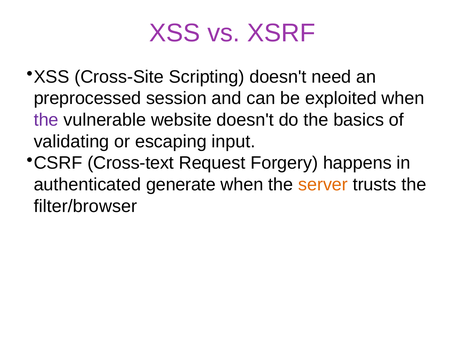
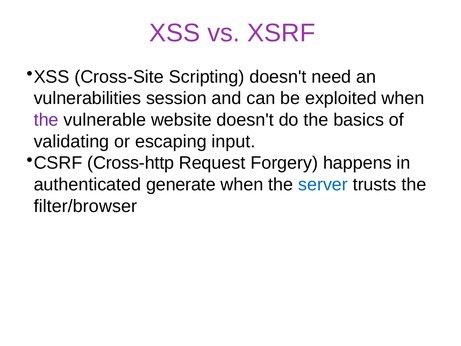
preprocessed: preprocessed -> vulnerabilities (87, 98)
Cross-text: Cross-text -> Cross-http (131, 163)
server colour: orange -> blue (323, 184)
